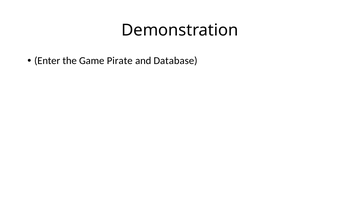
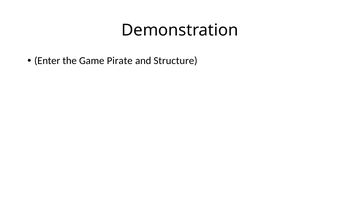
Database: Database -> Structure (175, 61)
